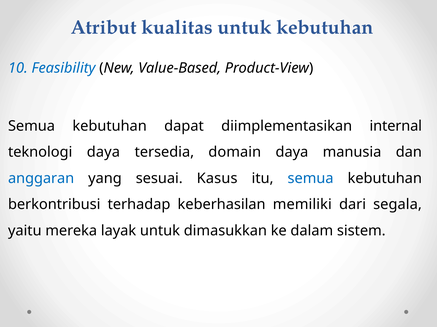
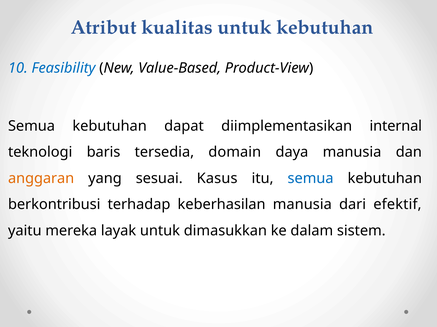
teknologi daya: daya -> baris (103, 153)
anggaran colour: blue -> orange (41, 179)
keberhasilan memiliki: memiliki -> manusia (302, 205)
segala: segala -> efektif (397, 205)
